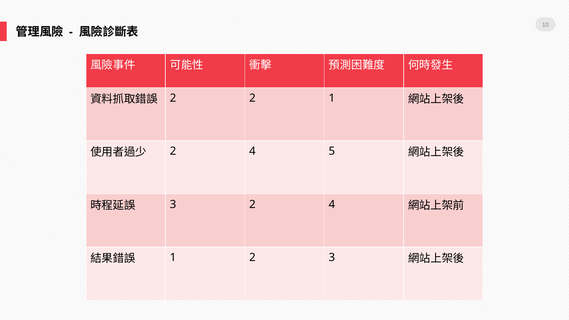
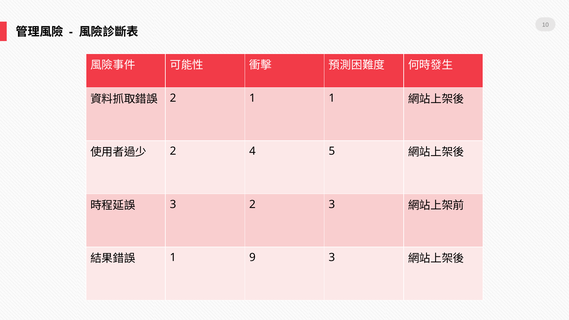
2 2: 2 -> 1 (252, 98)
3 2 4: 4 -> 3 (332, 204)
1 2: 2 -> 9 (252, 258)
